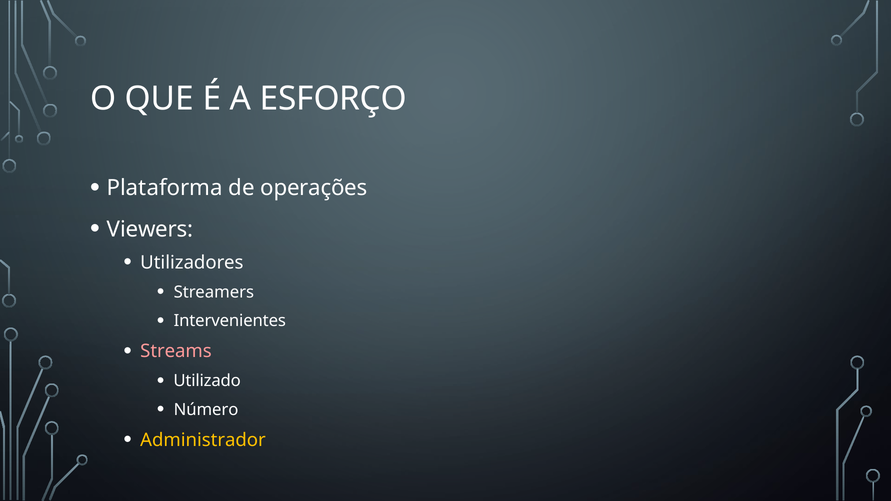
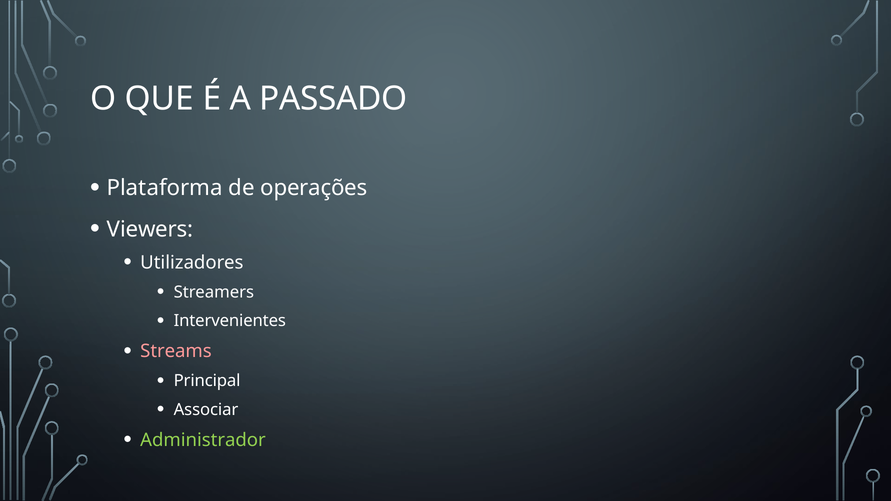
ESFORÇO: ESFORÇO -> PASSADO (334, 99)
Utilizado: Utilizado -> Principal (207, 381)
Número: Número -> Associar (206, 410)
Administrador colour: yellow -> light green (203, 440)
